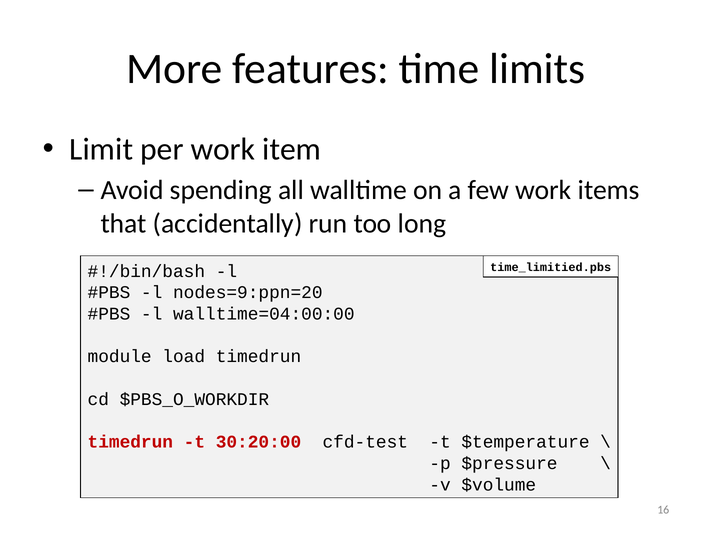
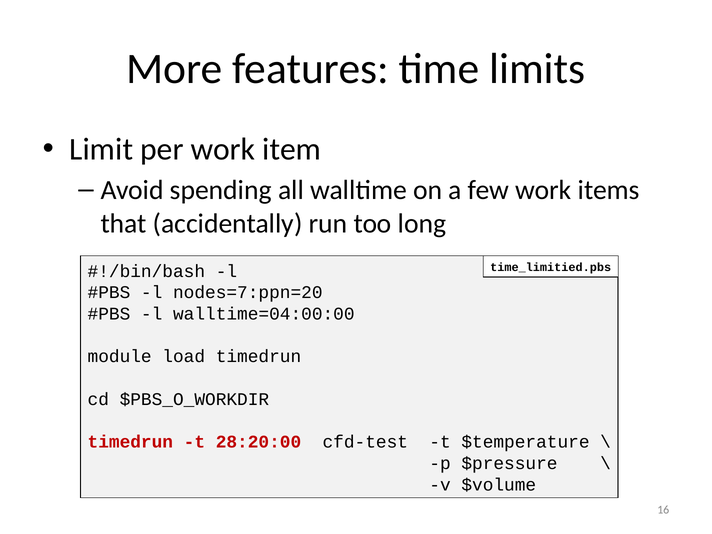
nodes=9:ppn=20: nodes=9:ppn=20 -> nodes=7:ppn=20 (248, 293)
30:20:00: 30:20:00 -> 28:20:00 (258, 442)
